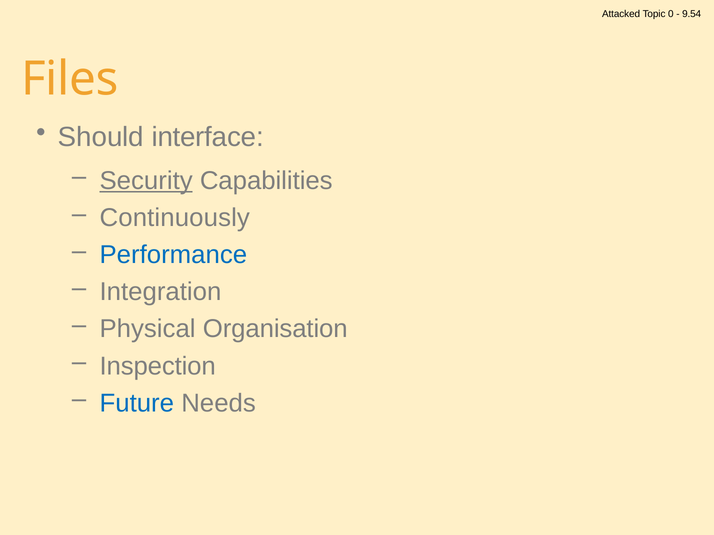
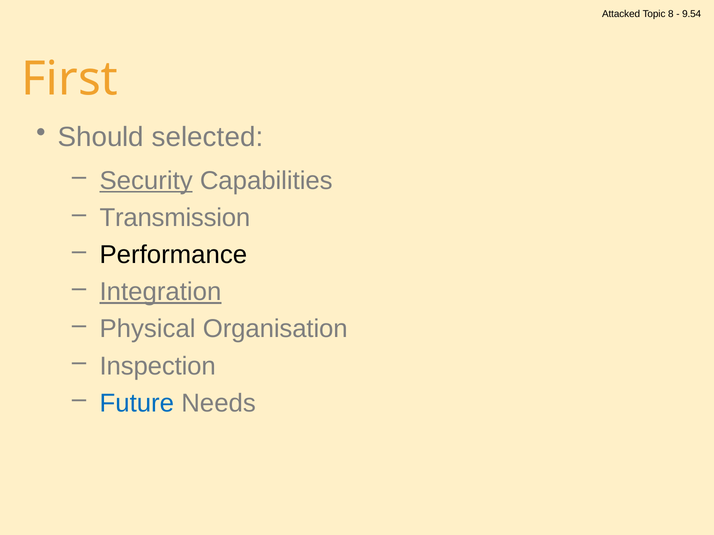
0: 0 -> 8 (671, 14)
Files: Files -> First (70, 79)
interface: interface -> selected (208, 137)
Continuously: Continuously -> Transmission (175, 218)
Performance colour: blue -> black (173, 255)
Integration underline: none -> present (160, 292)
